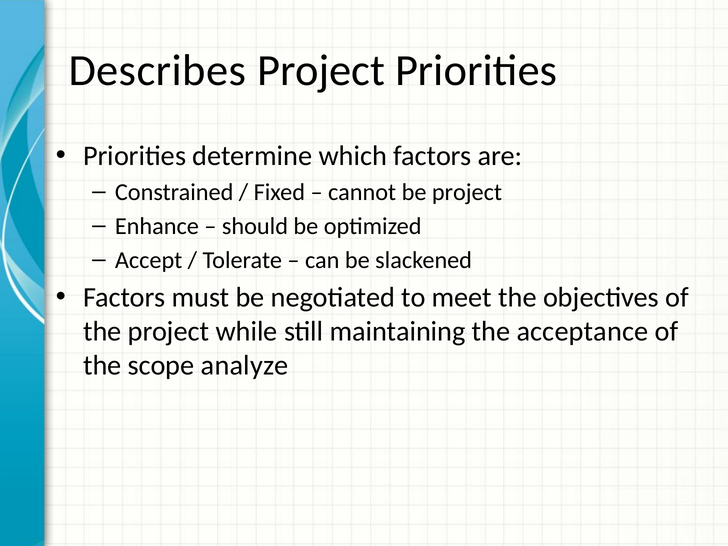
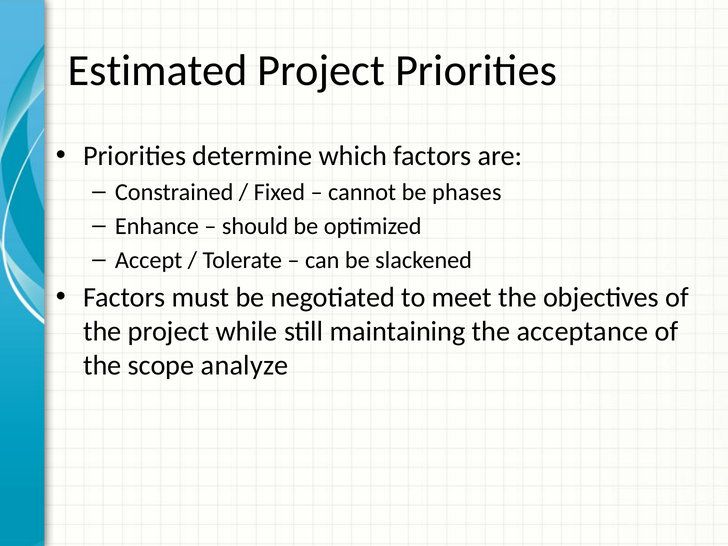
Describes: Describes -> Estimated (158, 70)
be project: project -> phases (467, 192)
